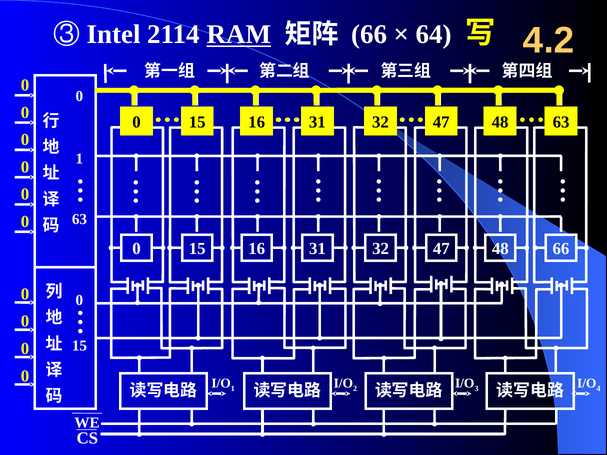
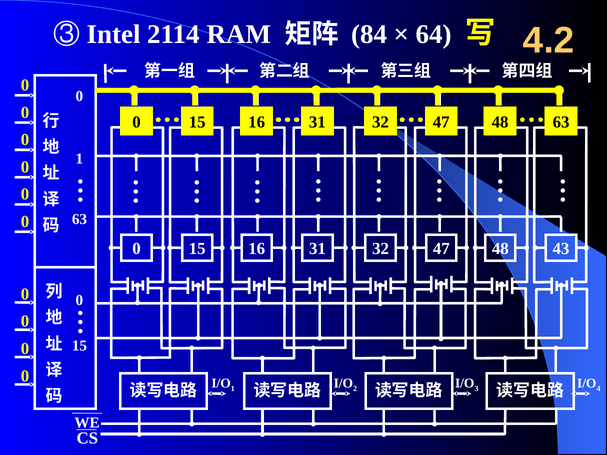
RAM underline: present -> none (239, 35)
66: 66 -> 84 (369, 35)
32 66: 66 -> 43 (561, 249)
